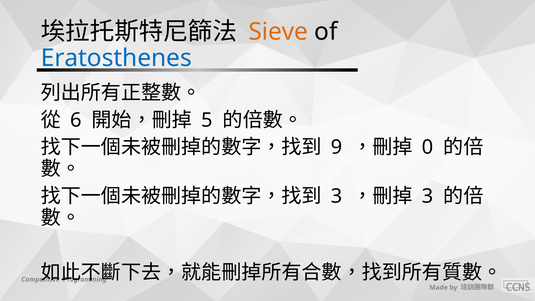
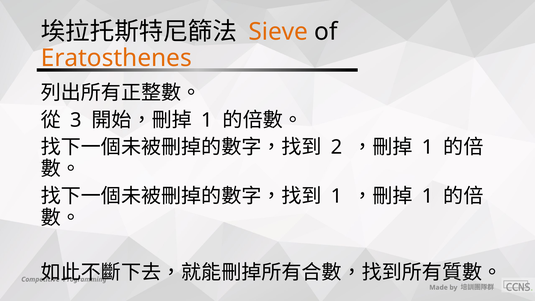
Eratosthenes colour: blue -> orange (116, 58)
6: 6 -> 3 (76, 120)
5: 5 -> 1 (207, 120)
9: 9 -> 2 (337, 147)
0: 0 -> 1 (428, 147)
3: 3 -> 1 (337, 196)
3: 3 -> 1 (428, 196)
